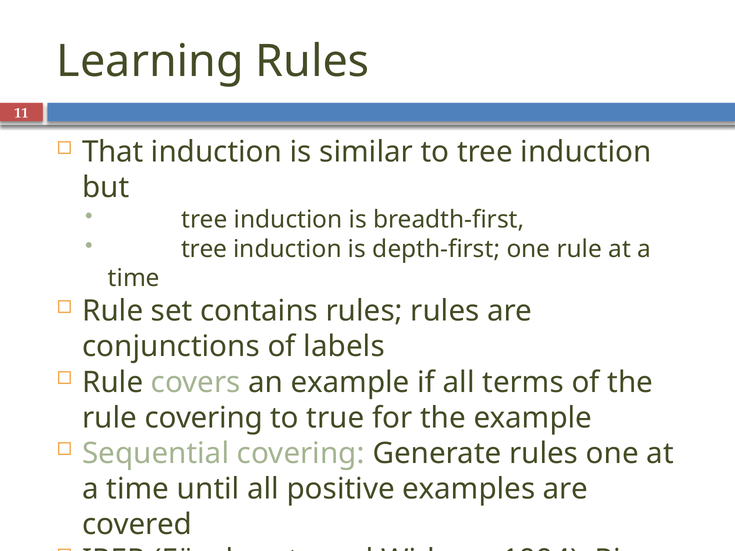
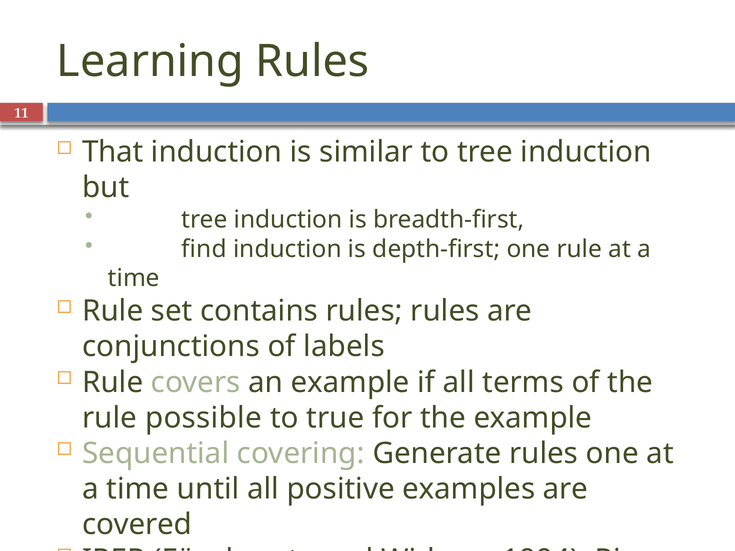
tree: tree -> find (204, 249)
rule covering: covering -> possible (203, 418)
